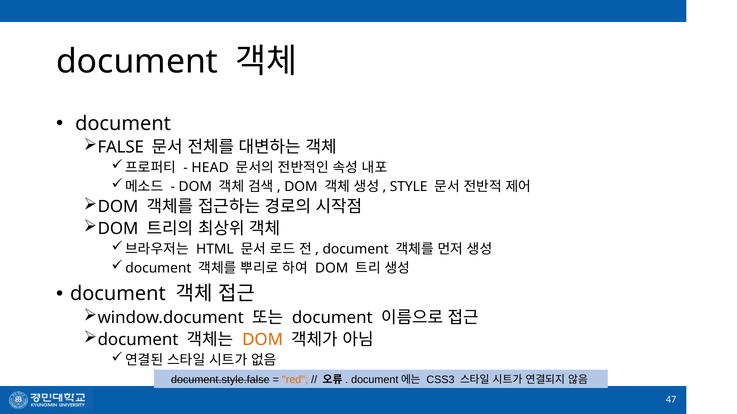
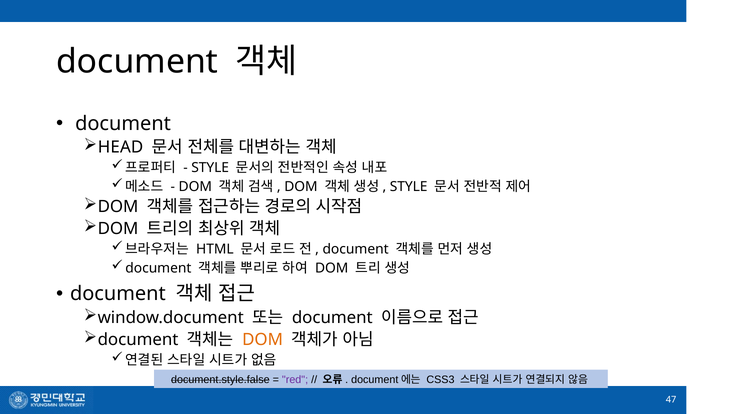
FALSE: FALSE -> HEAD (121, 147)
HEAD: HEAD -> STYLE (210, 168)
red colour: orange -> purple (295, 380)
